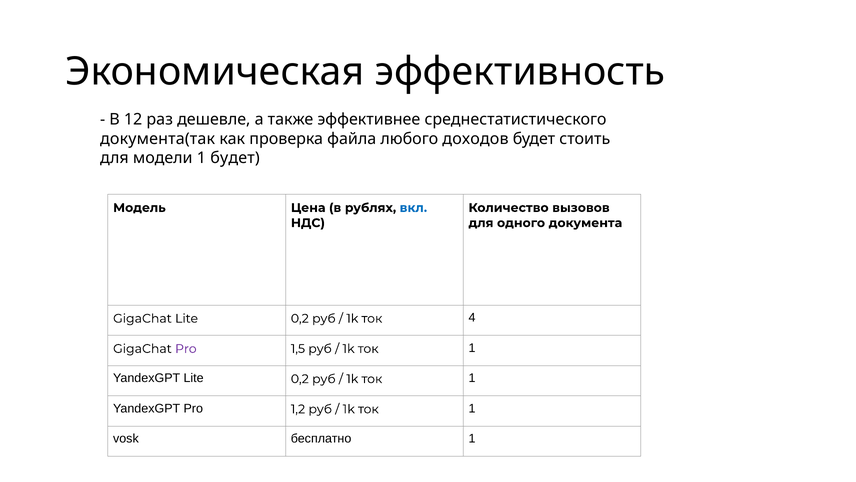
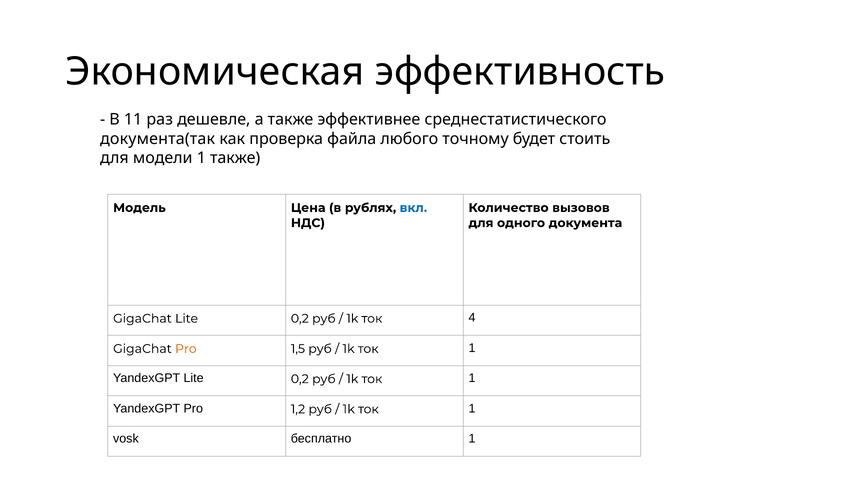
12: 12 -> 11 (133, 119)
доходов: доходов -> точному (476, 139)
1 будет: будет -> также (235, 158)
Pro colour: purple -> orange (186, 348)
